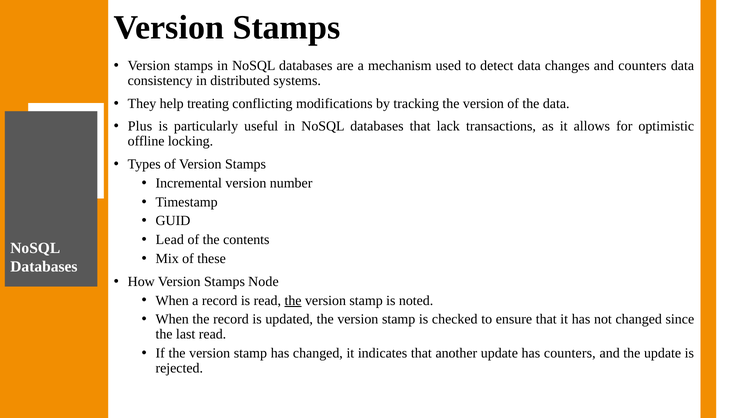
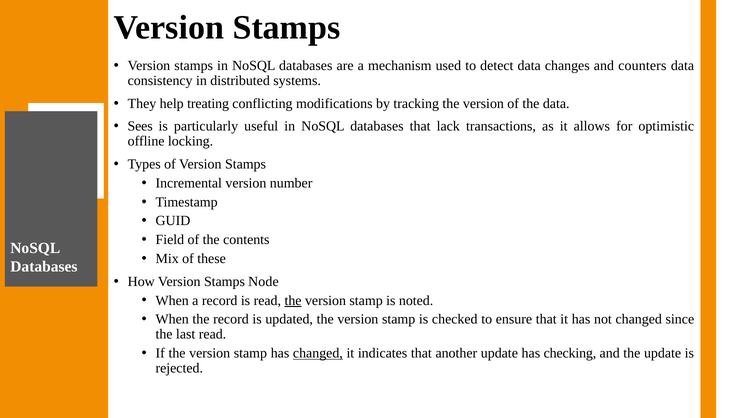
Plus: Plus -> Sees (140, 126)
Lead: Lead -> Field (170, 240)
changed underline: none -> present (318, 353)
has counters: counters -> checking (570, 353)
